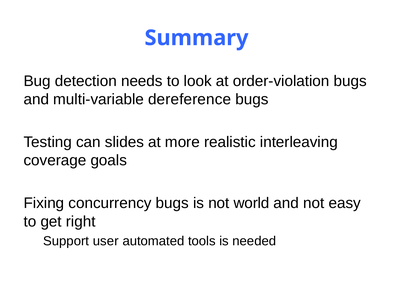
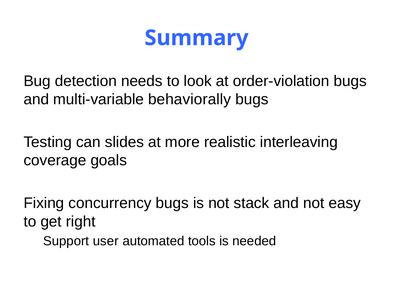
dereference: dereference -> behaviorally (190, 99)
world: world -> stack (251, 203)
